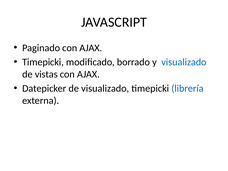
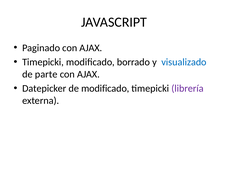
vistas: vistas -> parte (46, 74)
de visualizado: visualizado -> modificado (105, 88)
librería colour: blue -> purple (188, 88)
